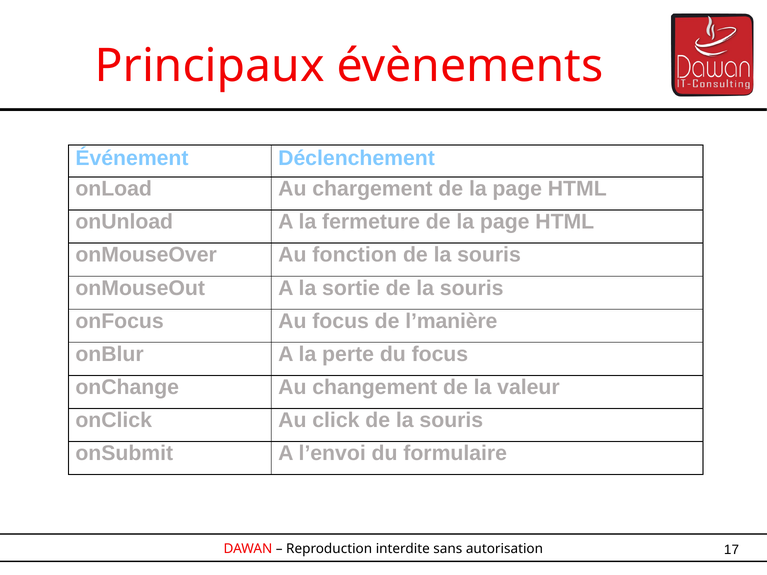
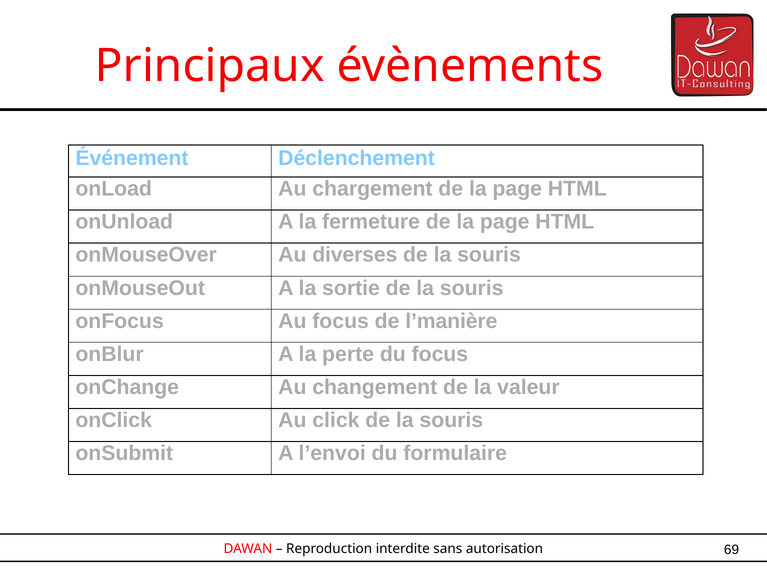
fonction: fonction -> diverses (355, 255)
17: 17 -> 69 (732, 550)
